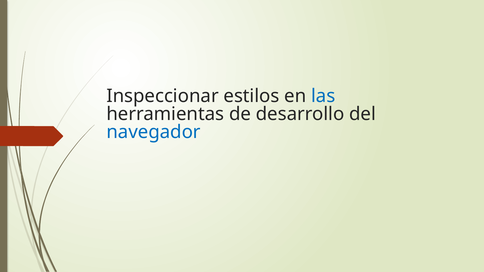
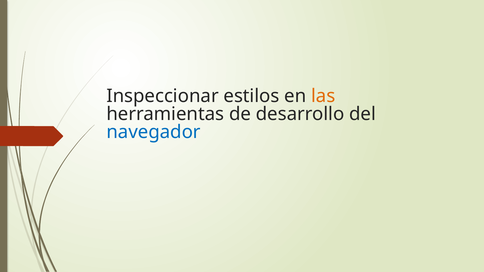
las colour: blue -> orange (323, 96)
